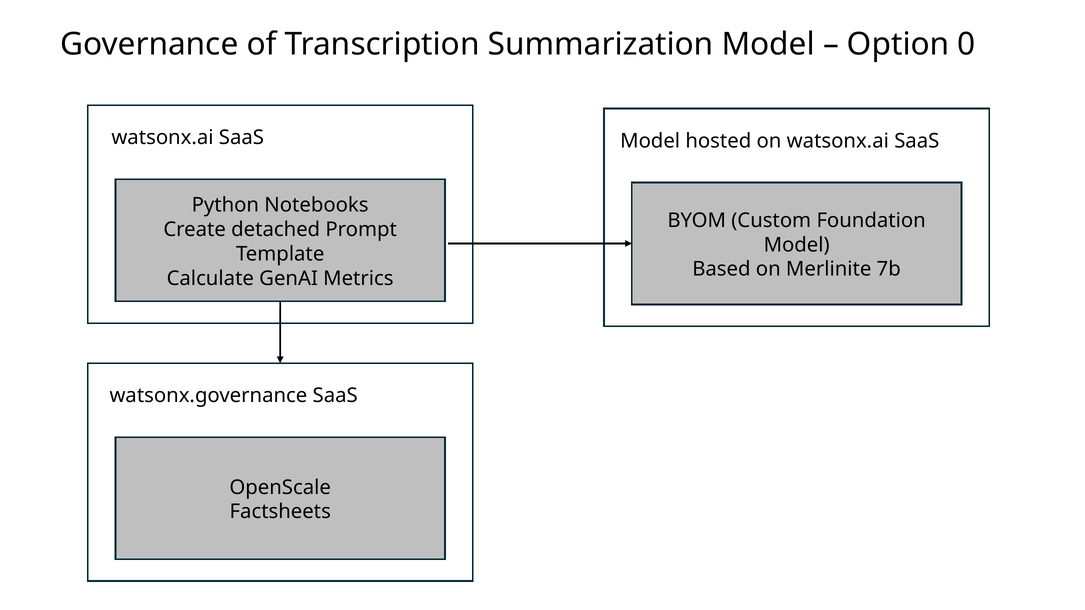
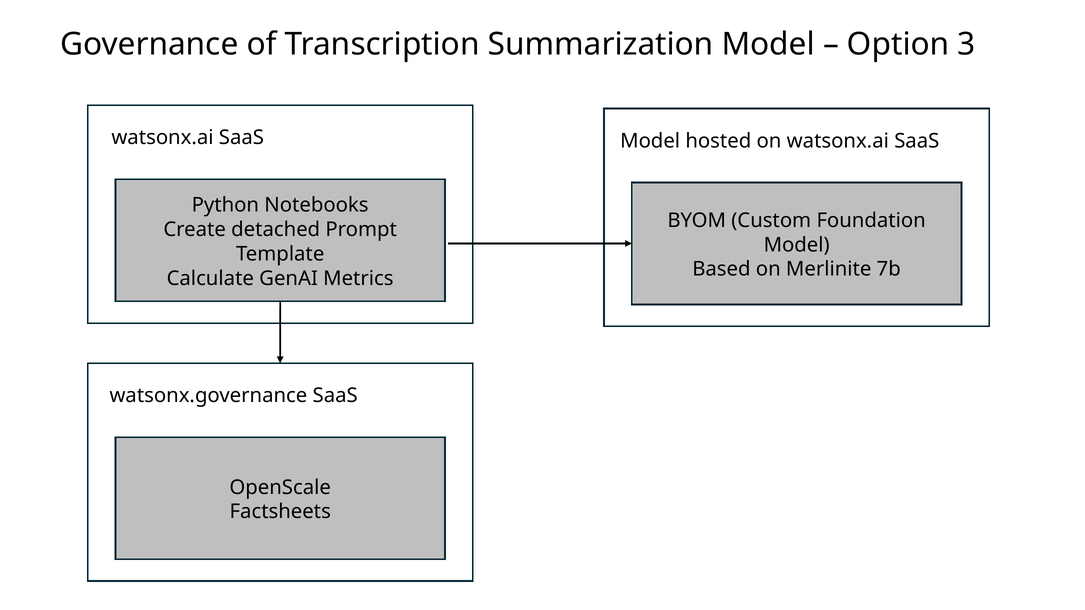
0: 0 -> 3 (967, 44)
